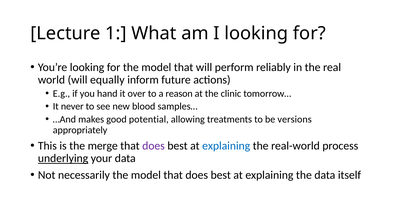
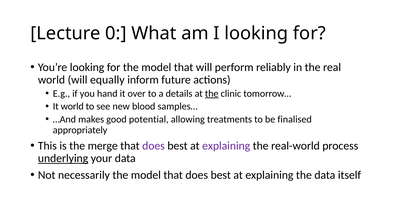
1: 1 -> 0 (116, 34)
reason: reason -> details (179, 94)
the underline: none -> present (212, 94)
It never: never -> world (72, 107)
versions: versions -> finalised (295, 119)
explaining colour: blue -> purple (226, 146)
